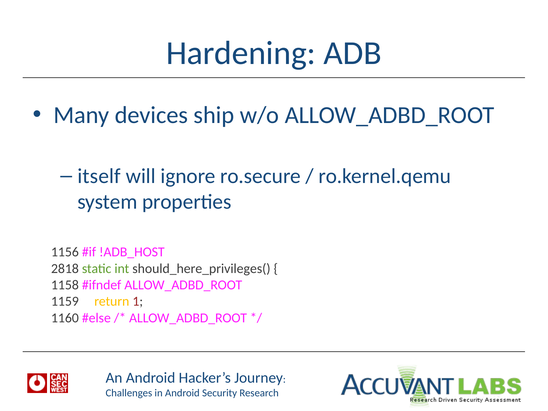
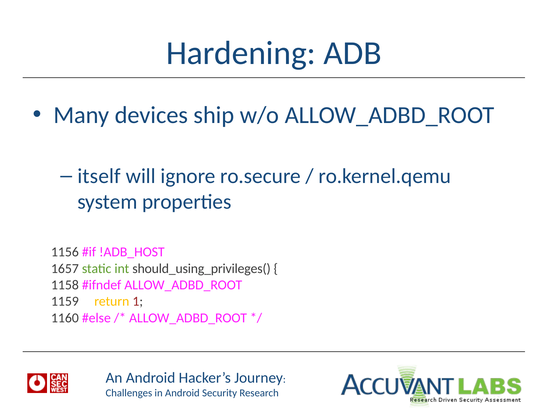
2818: 2818 -> 1657 (65, 269)
should_here_privileges(: should_here_privileges( -> should_using_privileges( (202, 269)
